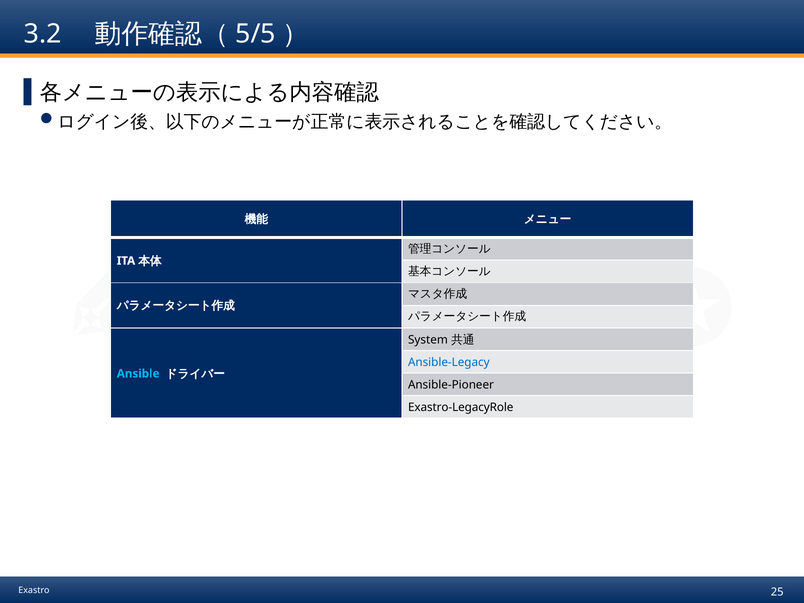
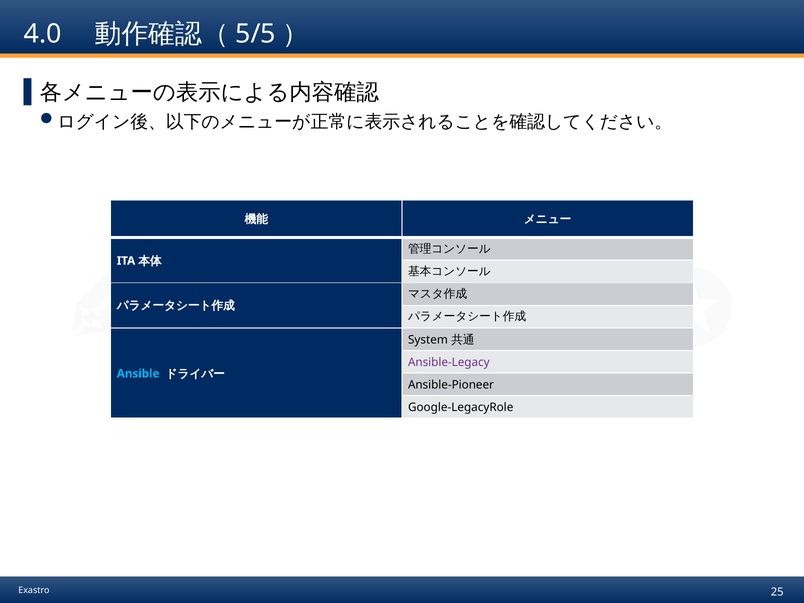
3.2: 3.2 -> 4.0 (43, 34)
Ansible-Legacy colour: blue -> purple (449, 362)
Exastro-LegacyRole: Exastro-LegacyRole -> Google-LegacyRole (461, 408)
